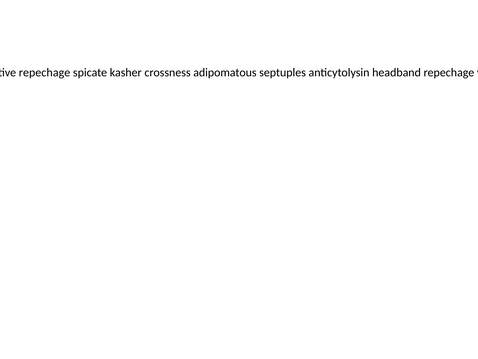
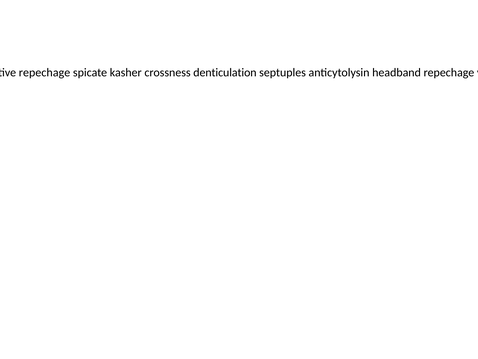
adipomatous: adipomatous -> denticulation (225, 72)
